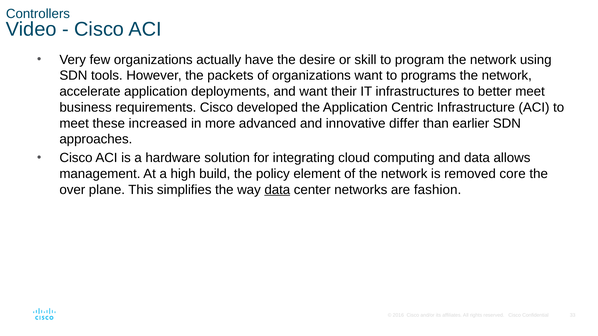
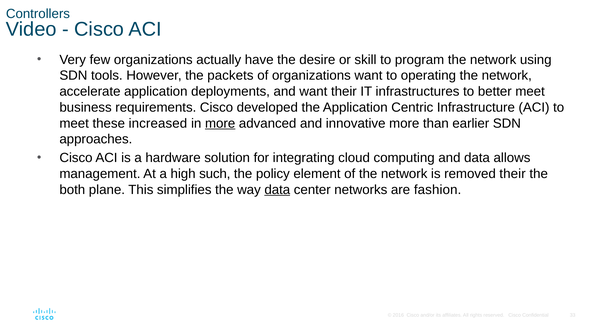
programs: programs -> operating (428, 76)
more underline: none -> present (220, 124)
innovative differ: differ -> more (404, 124)
build: build -> such (215, 174)
removed core: core -> their (513, 174)
over: over -> both (72, 190)
